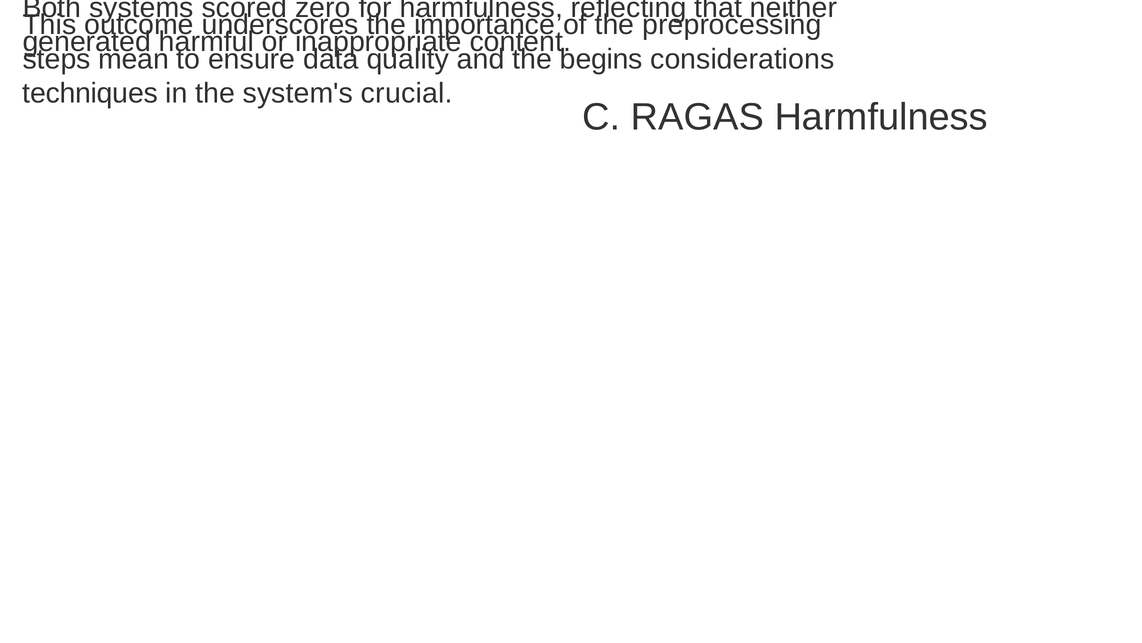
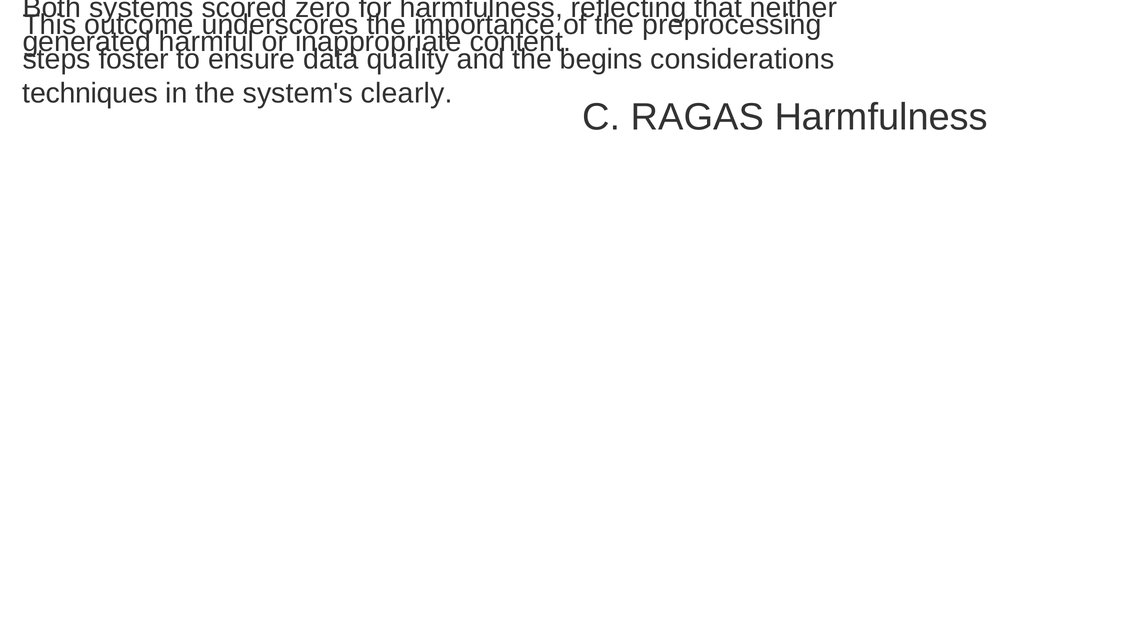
mean: mean -> foster (134, 59)
crucial: crucial -> clearly (407, 93)
